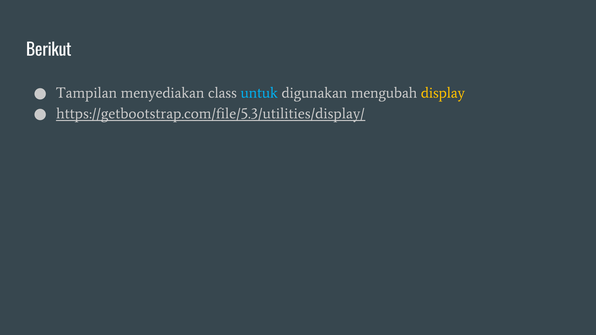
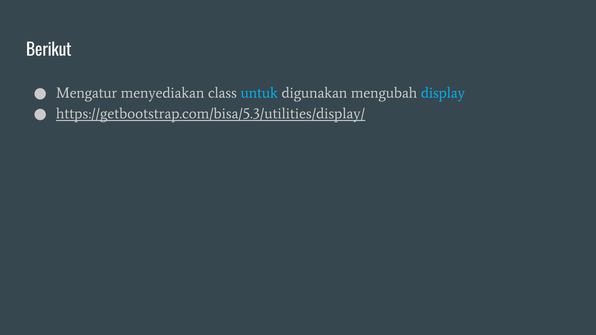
Tampilan: Tampilan -> Mengatur (87, 93)
display colour: yellow -> light blue (443, 93)
https://getbootstrap.com/file/5.3/utilities/display/: https://getbootstrap.com/file/5.3/utilities/display/ -> https://getbootstrap.com/bisa/5.3/utilities/display/ (211, 114)
